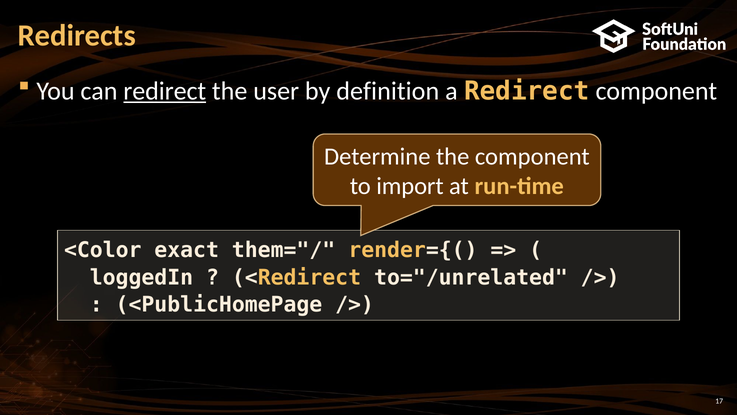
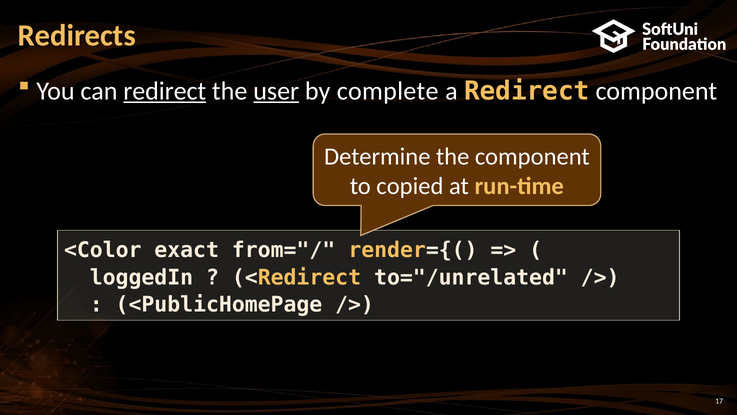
user underline: none -> present (276, 91)
definition: definition -> complete (388, 91)
import: import -> copied (410, 186)
them="/: them="/ -> from="/ (284, 250)
